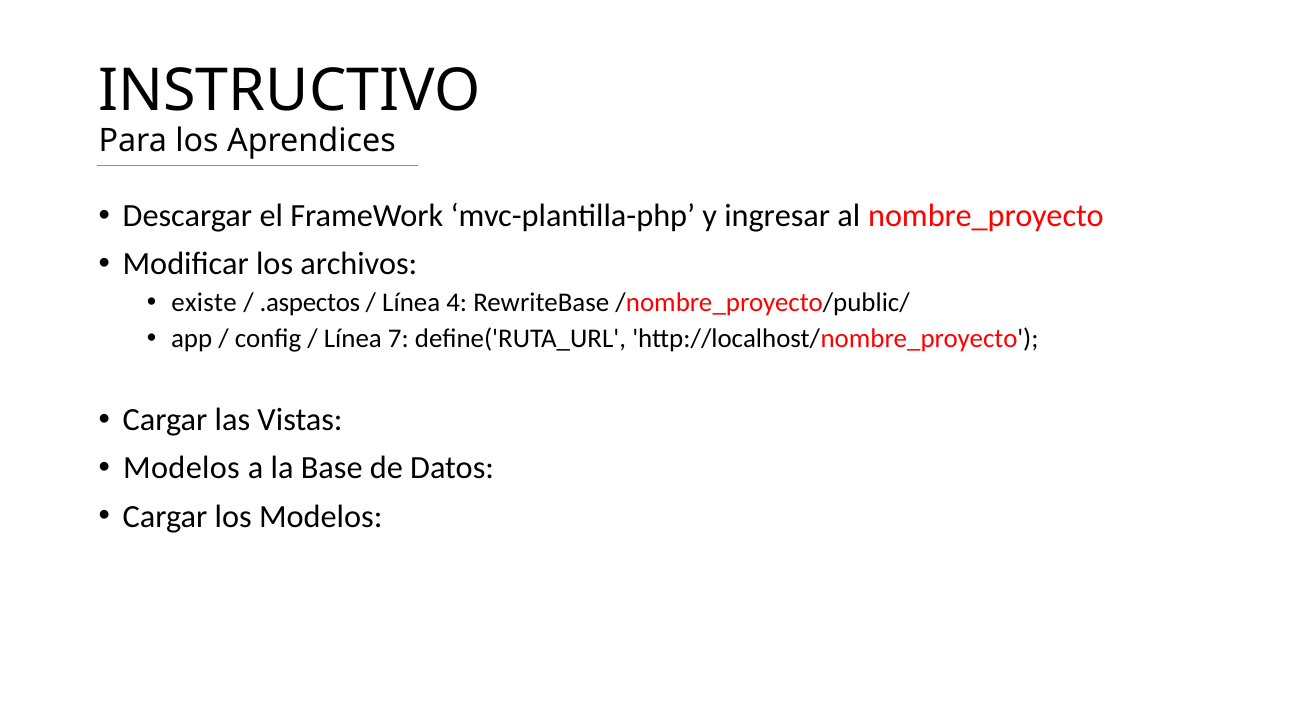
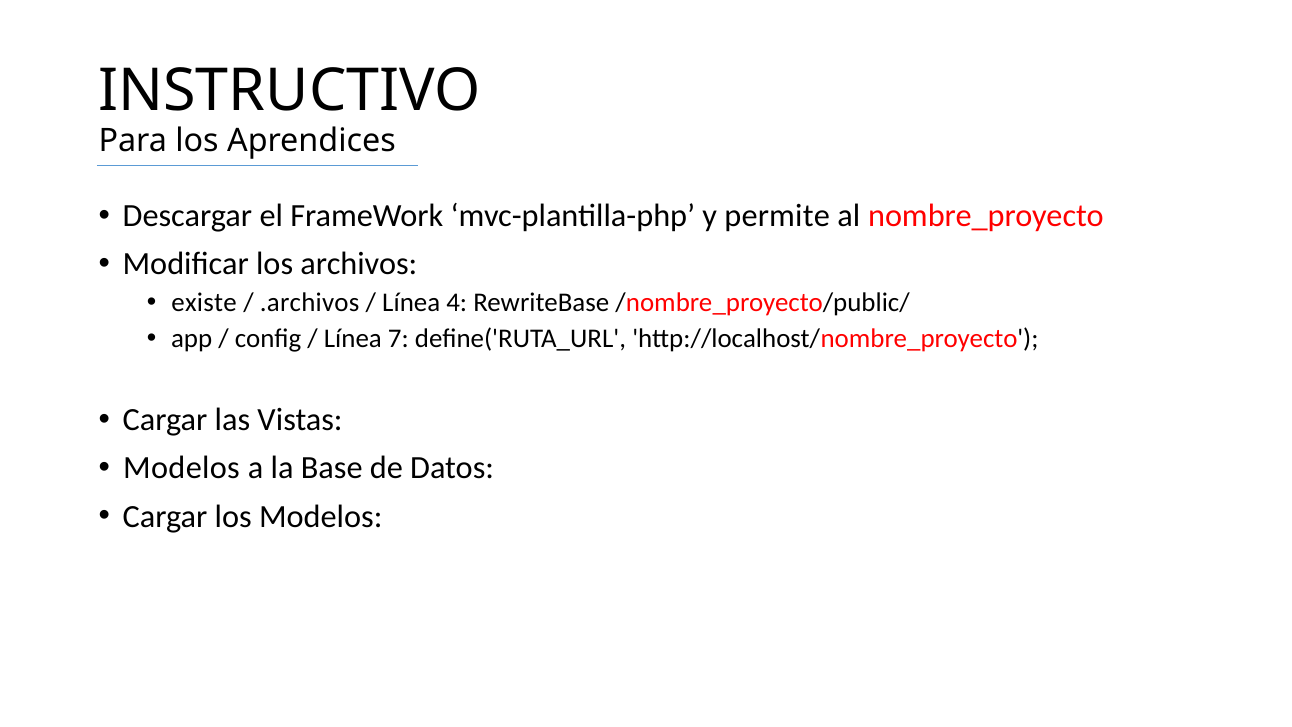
ingresar: ingresar -> permite (777, 216)
.aspectos: .aspectos -> .archivos (310, 303)
